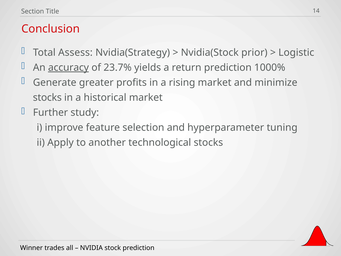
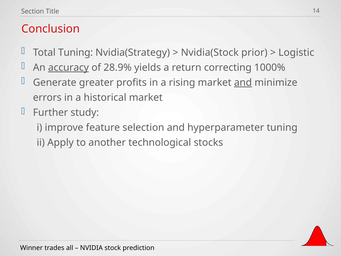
Total Assess: Assess -> Tuning (76, 53)
23.7%: 23.7% -> 28.9% (118, 67)
return prediction: prediction -> correcting (228, 67)
and underline: none -> present (243, 82)
stocks: stocks -> errors (47, 97)
